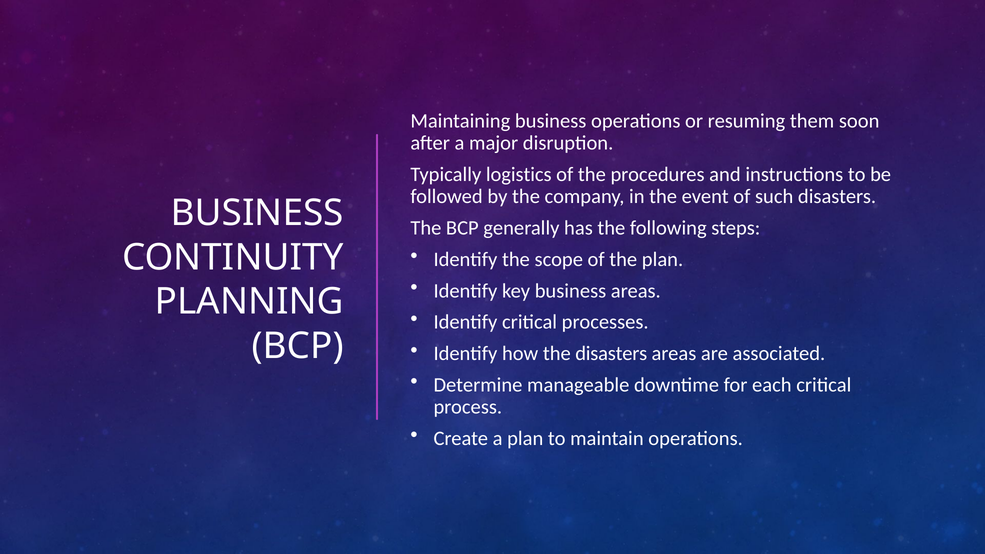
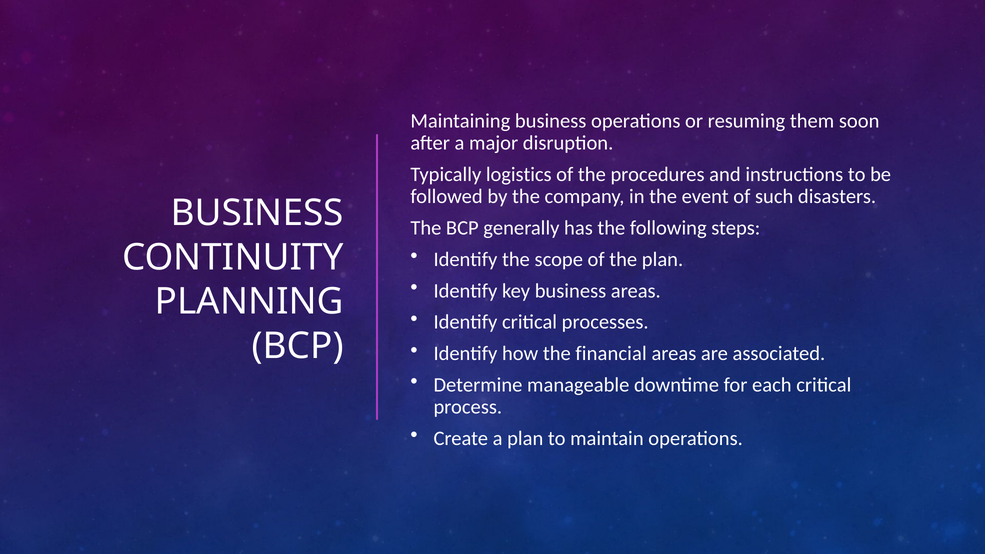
the disasters: disasters -> financial (611, 354)
